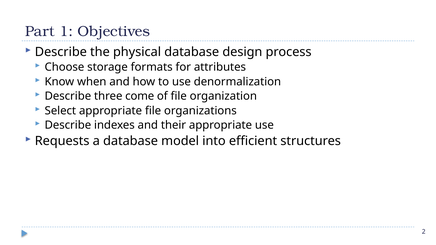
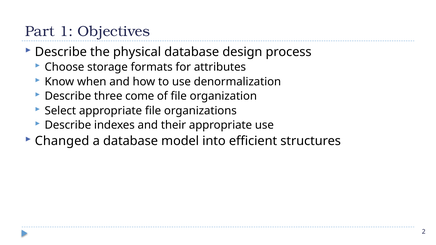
Requests: Requests -> Changed (62, 141)
